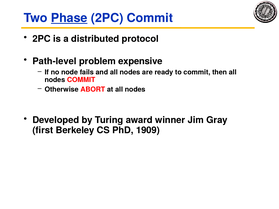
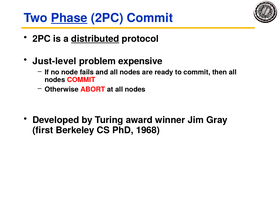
distributed underline: none -> present (95, 39)
Path-level: Path-level -> Just-level (54, 61)
1909: 1909 -> 1968 (148, 130)
